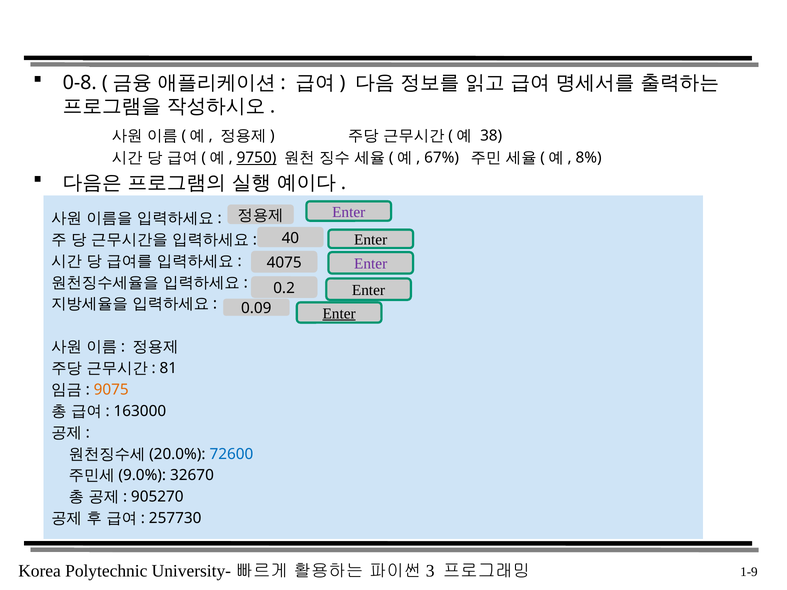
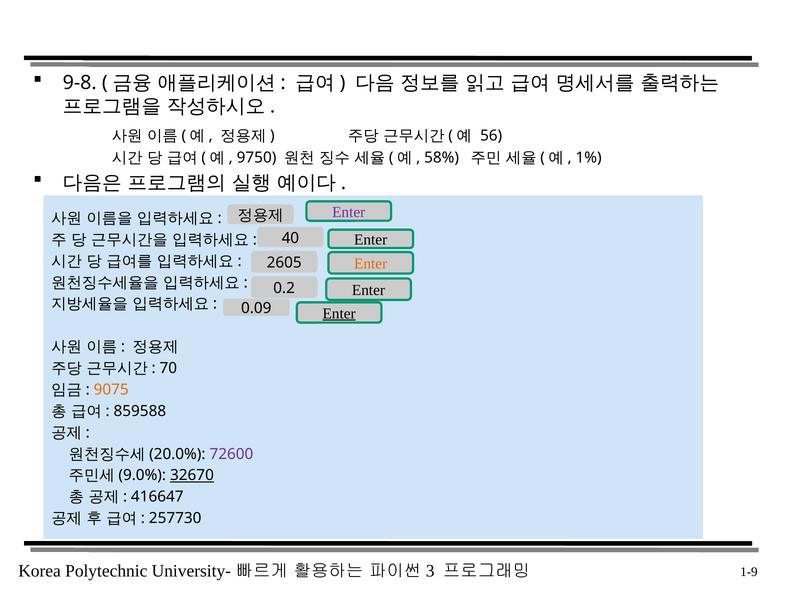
0-8: 0-8 -> 9-8 (80, 83)
38: 38 -> 56 (491, 136)
9750 underline: present -> none (257, 158)
67%: 67% -> 58% (442, 158)
8%: 8% -> 1% (589, 158)
Enter colour: purple -> orange (371, 264)
4075: 4075 -> 2605 (284, 263)
81: 81 -> 70 (168, 368)
163000: 163000 -> 859588 (140, 411)
72600 colour: blue -> purple (231, 454)
32670 underline: none -> present (192, 476)
905270: 905270 -> 416647 (157, 497)
